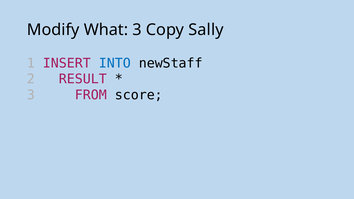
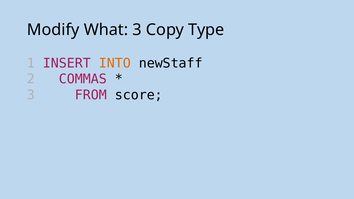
Sally: Sally -> Type (206, 30)
INTO colour: blue -> orange (115, 63)
RESULT: RESULT -> COMMAS (83, 79)
